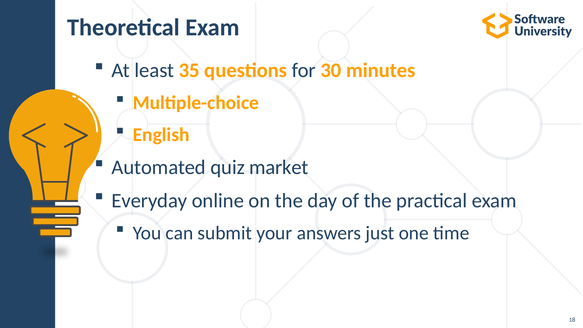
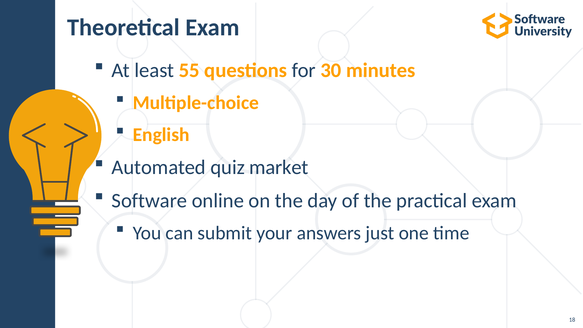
35: 35 -> 55 (189, 70)
Everyday: Everyday -> Software (149, 201)
